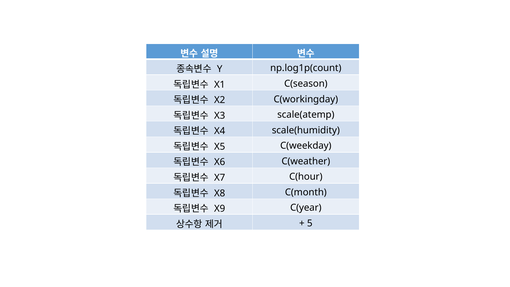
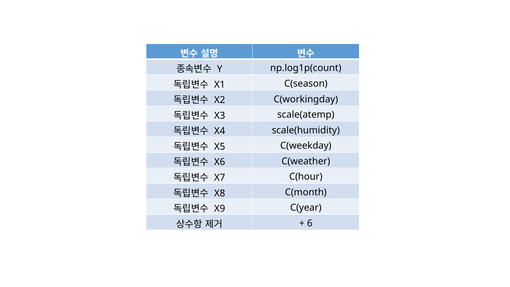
5: 5 -> 6 (310, 223)
